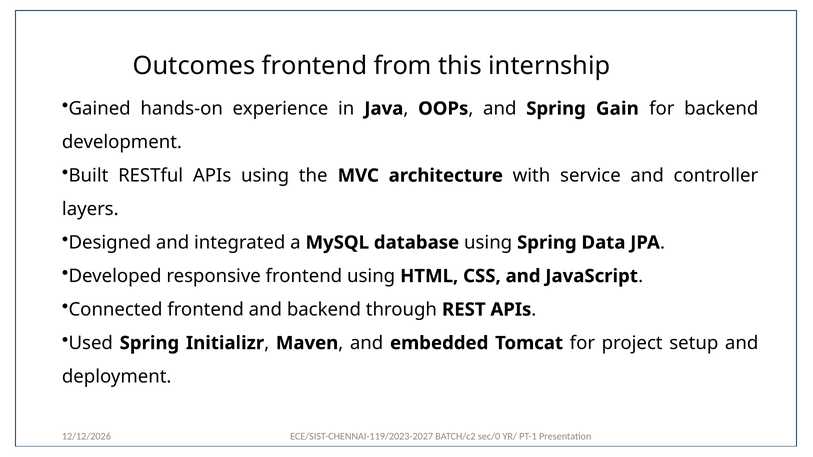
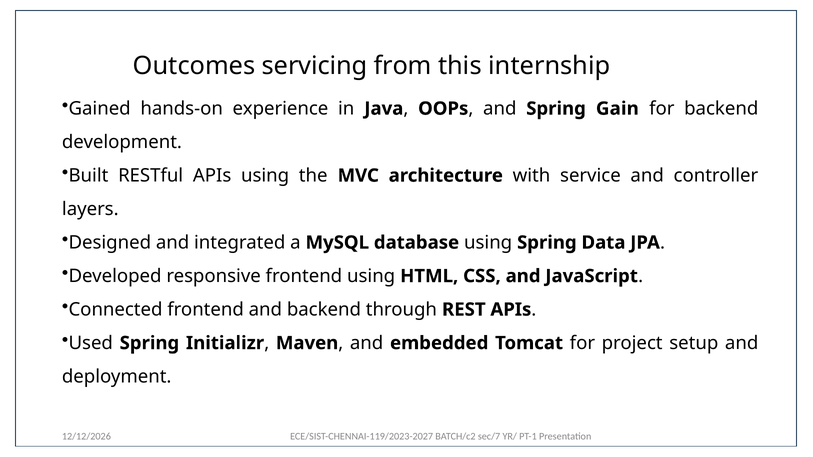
Outcomes frontend: frontend -> servicing (315, 66)
sec/0: sec/0 -> sec/7 (489, 437)
